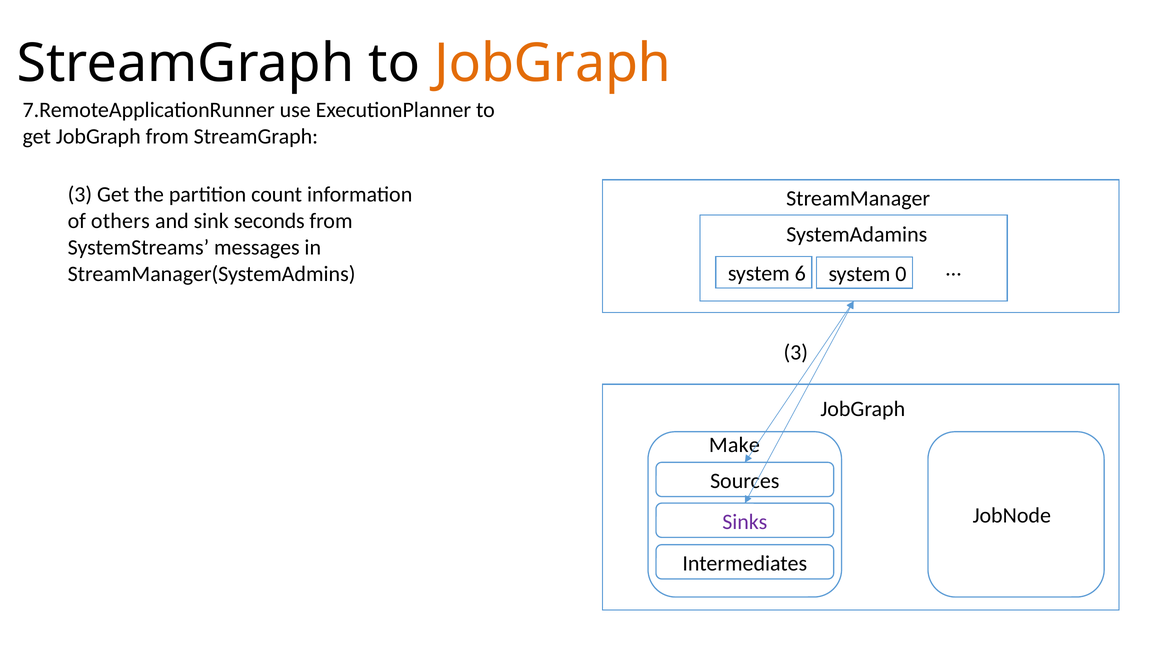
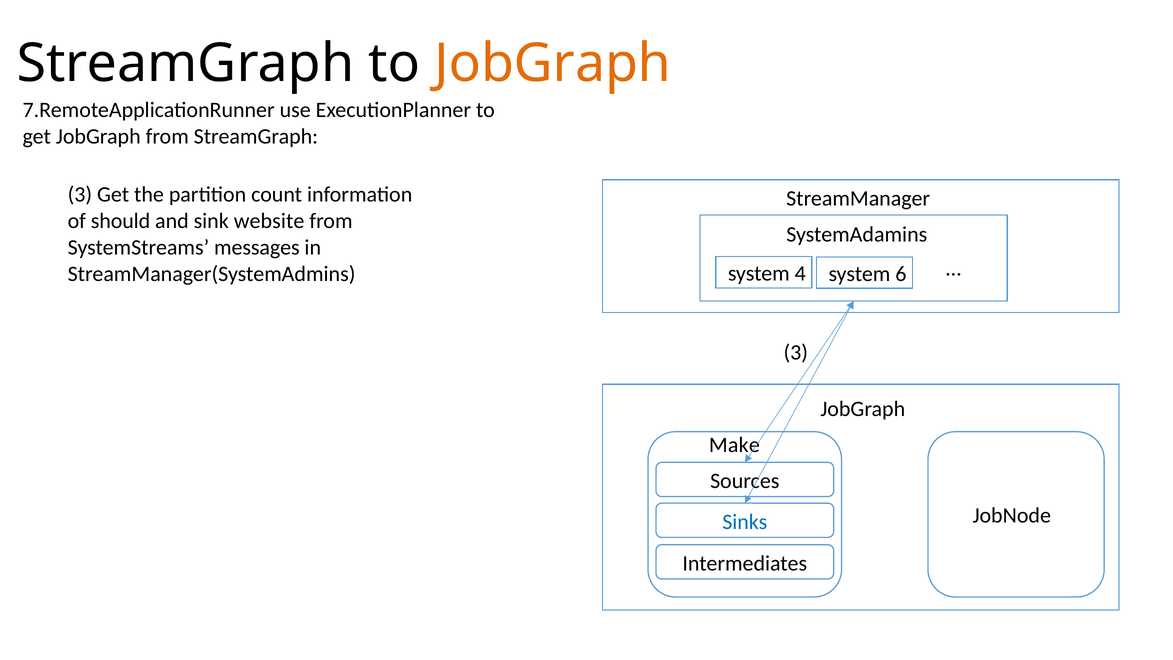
others: others -> should (121, 221)
seconds: seconds -> website (269, 221)
6: 6 -> 4 (800, 273)
0: 0 -> 6 (901, 274)
Sinks colour: purple -> blue (745, 522)
